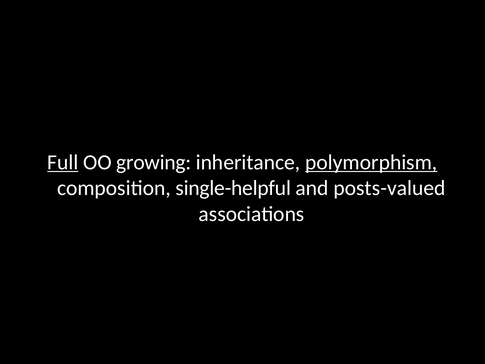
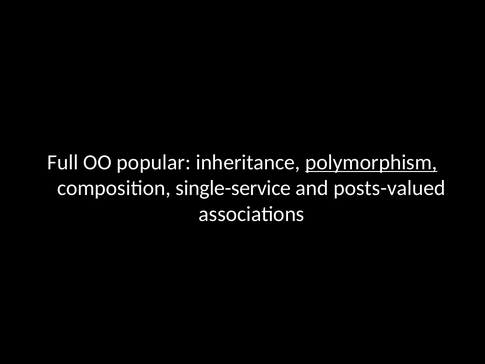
Full underline: present -> none (63, 162)
growing: growing -> popular (154, 162)
single-helpful: single-helpful -> single-service (233, 188)
